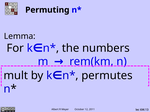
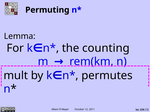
numbers: numbers -> counting (106, 48)
